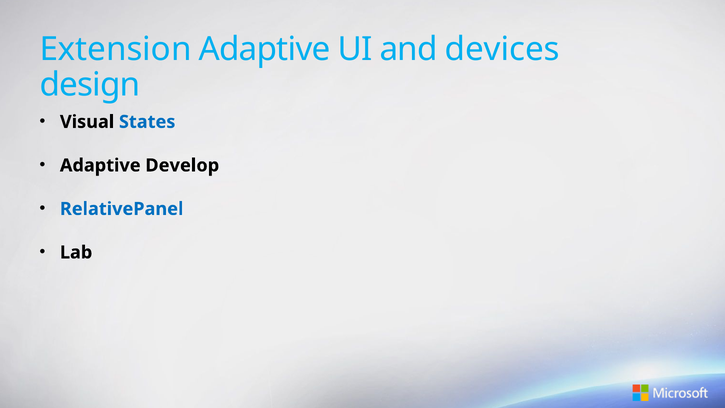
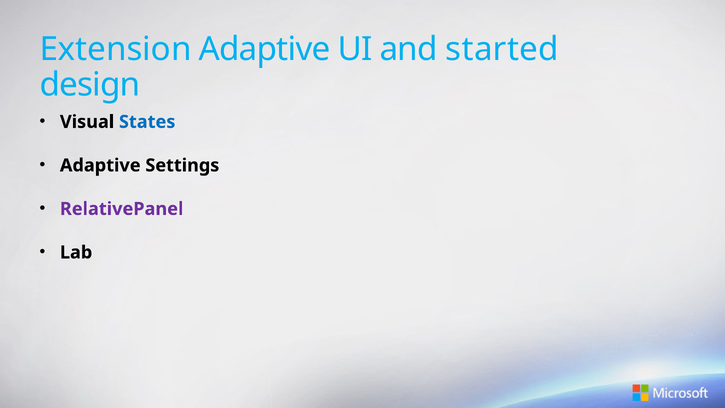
devices: devices -> started (502, 49)
Develop: Develop -> Settings (182, 165)
RelativePanel colour: blue -> purple (122, 209)
